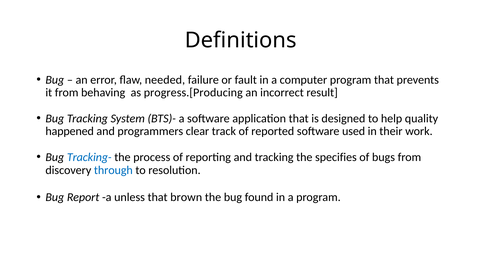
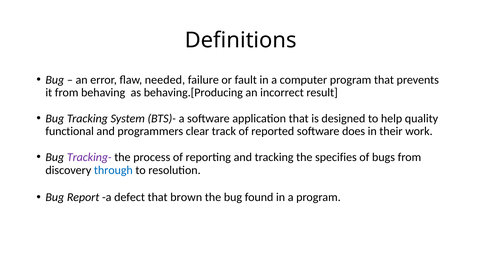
progress.[Producing: progress.[Producing -> behaving.[Producing (193, 93)
happened: happened -> functional (70, 132)
used: used -> does (354, 132)
Tracking- colour: blue -> purple (89, 157)
unless: unless -> defect (130, 198)
